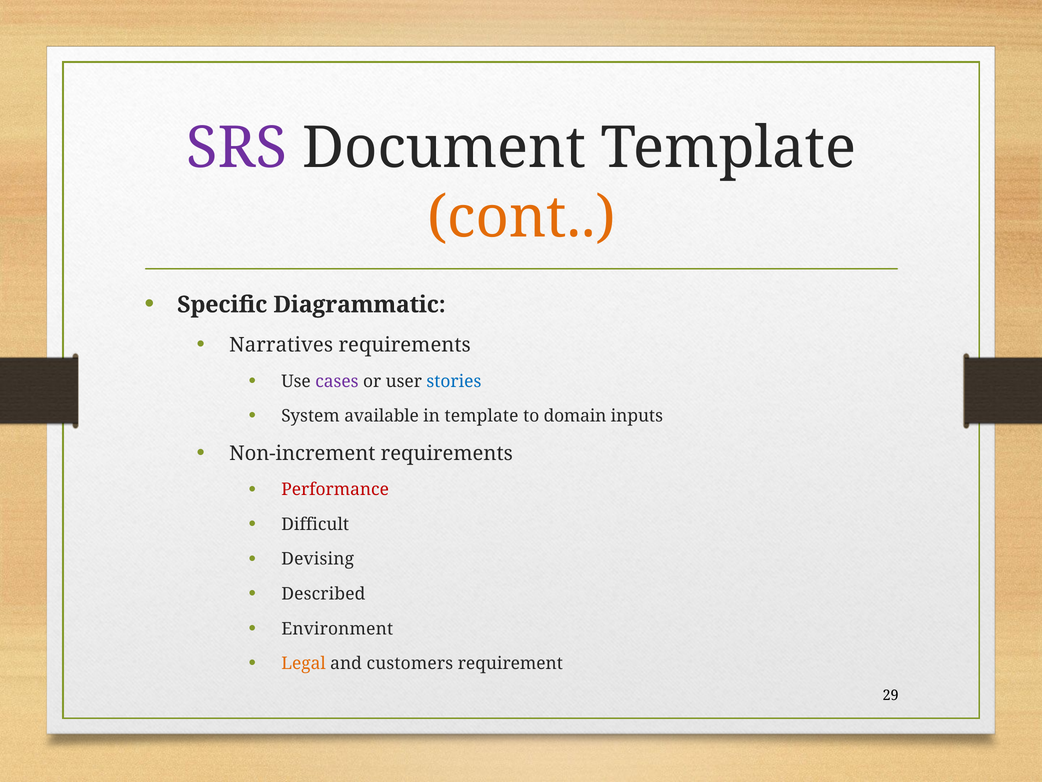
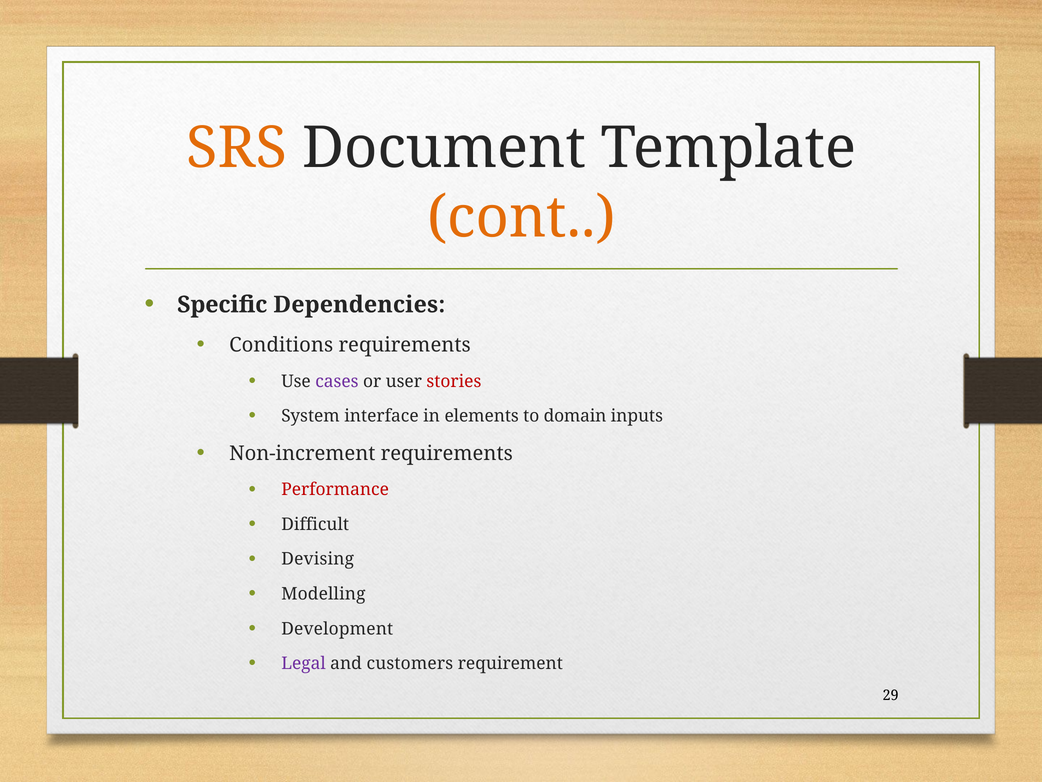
SRS colour: purple -> orange (237, 148)
Diagrammatic: Diagrammatic -> Dependencies (359, 304)
Narratives: Narratives -> Conditions (281, 345)
stories colour: blue -> red (454, 381)
available: available -> interface (381, 416)
in template: template -> elements (482, 416)
Described: Described -> Modelling (323, 594)
Environment: Environment -> Development (337, 628)
Legal colour: orange -> purple (304, 663)
